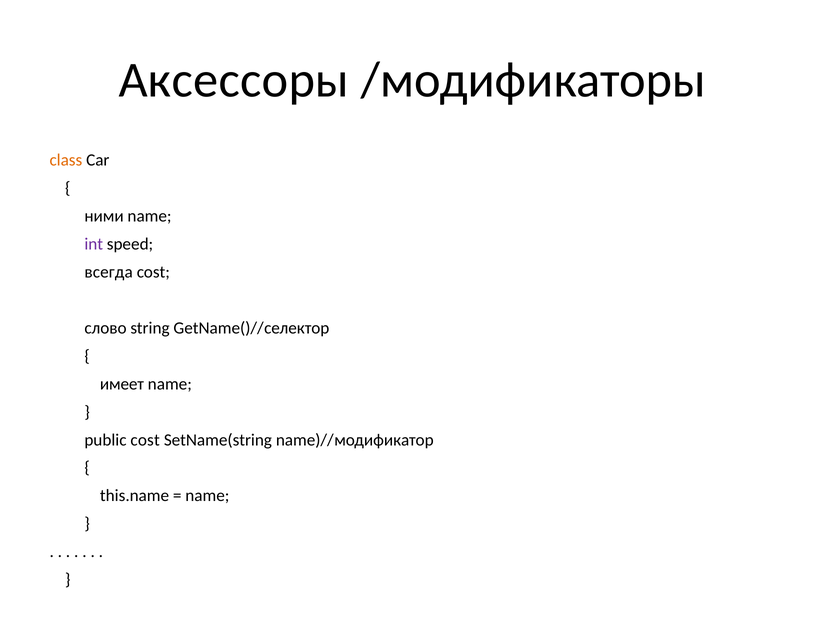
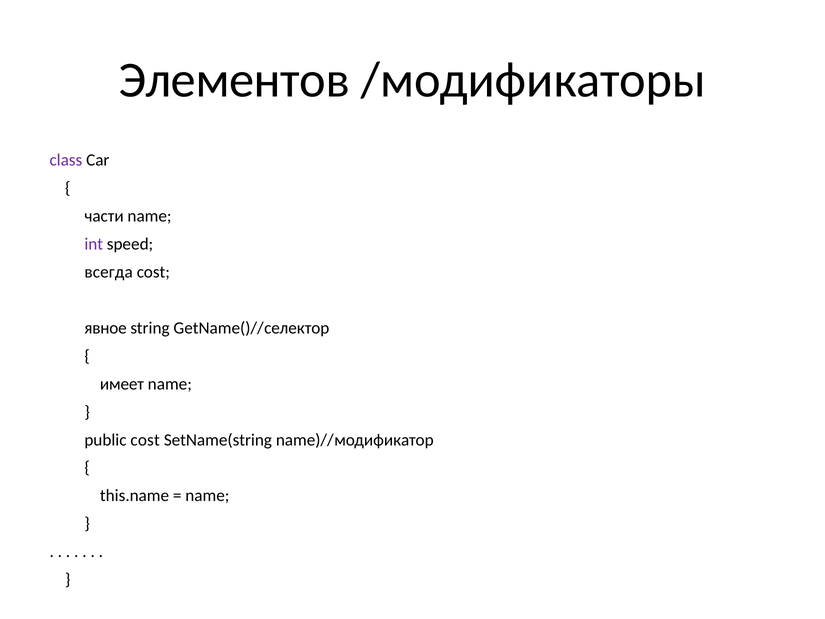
Аксессоры: Аксессоры -> Элементов (234, 80)
class colour: orange -> purple (66, 160)
ними: ними -> части (104, 216)
слово: слово -> явное (106, 328)
